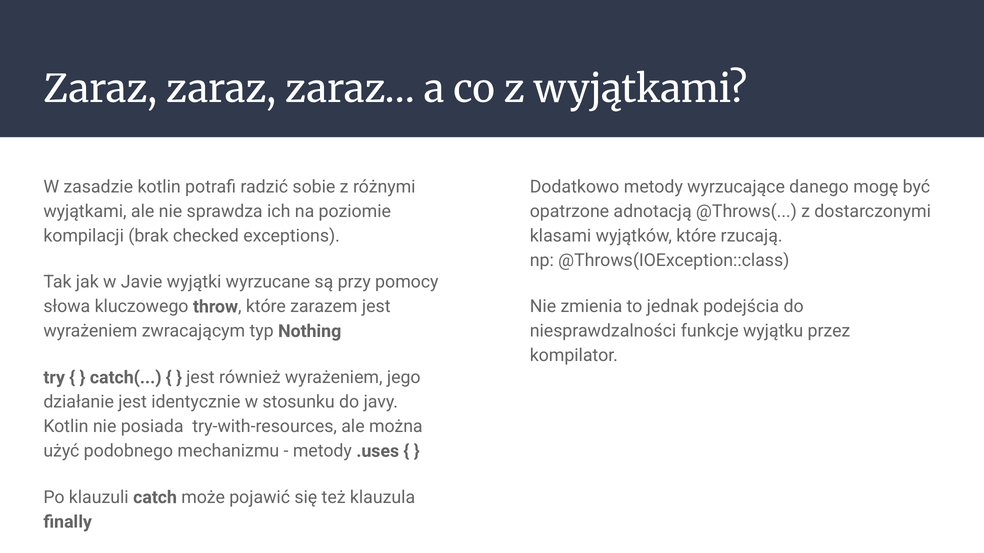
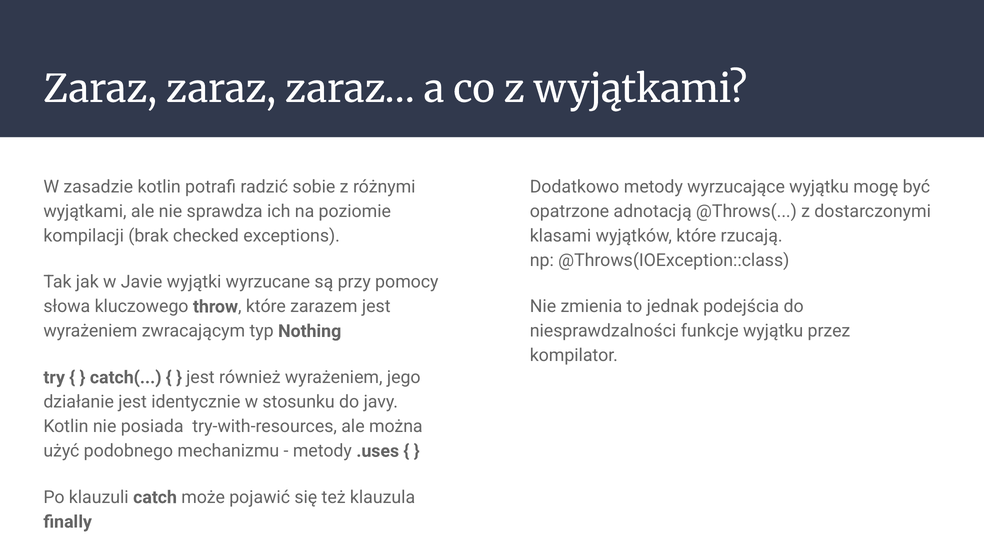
wyrzucające danego: danego -> wyjątku (819, 187)
